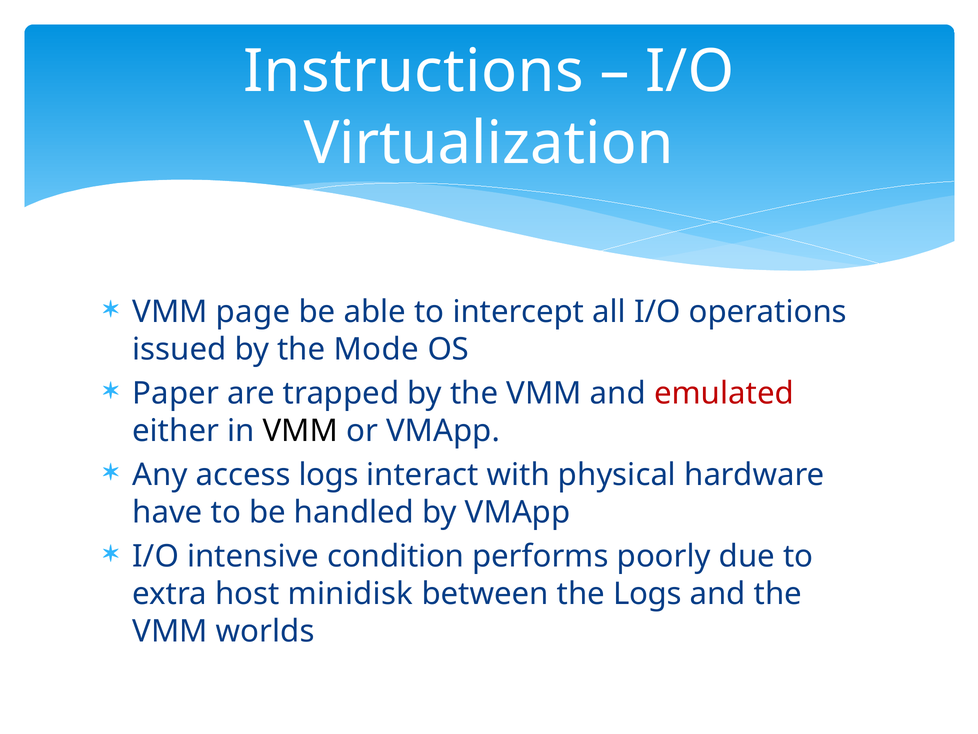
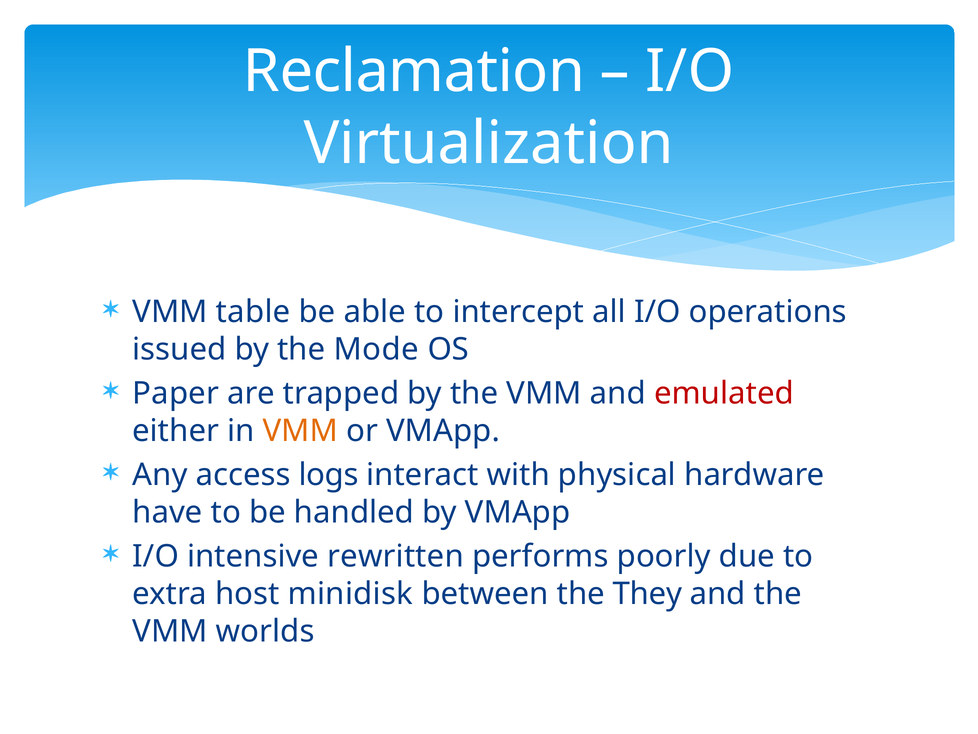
Instructions: Instructions -> Reclamation (414, 71)
page: page -> table (253, 312)
VMM colour: black -> orange (300, 431)
condition: condition -> rewritten (396, 556)
the Logs: Logs -> They (647, 594)
